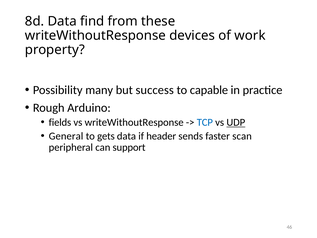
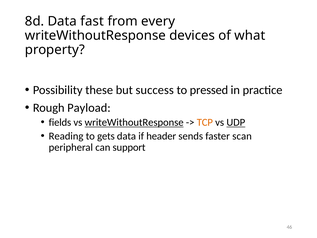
find: find -> fast (92, 21)
these: these -> every (158, 21)
work: work -> what (250, 36)
many: many -> these (99, 90)
capable: capable -> pressed (209, 90)
Arduino: Arduino -> Payload (89, 108)
writeWithoutResponse underline: none -> present (134, 122)
TCP colour: blue -> orange (205, 122)
General: General -> Reading (66, 136)
